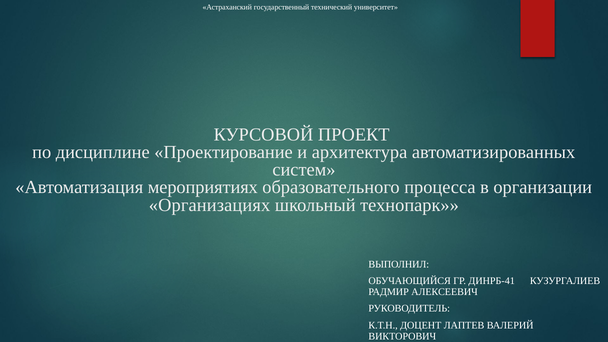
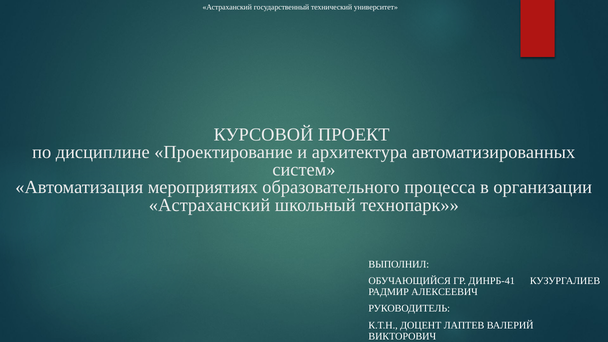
Организациях: Организациях -> Астраханский (210, 205)
